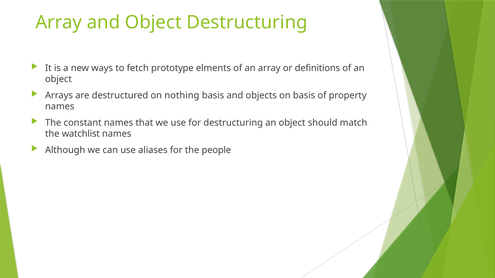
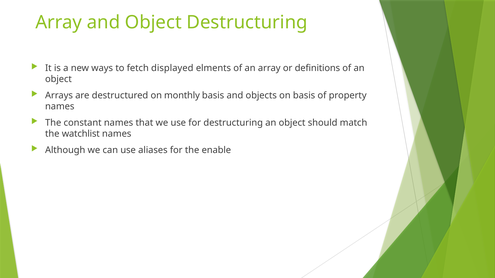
prototype: prototype -> displayed (172, 68)
nothing: nothing -> monthly (182, 96)
people: people -> enable (216, 150)
